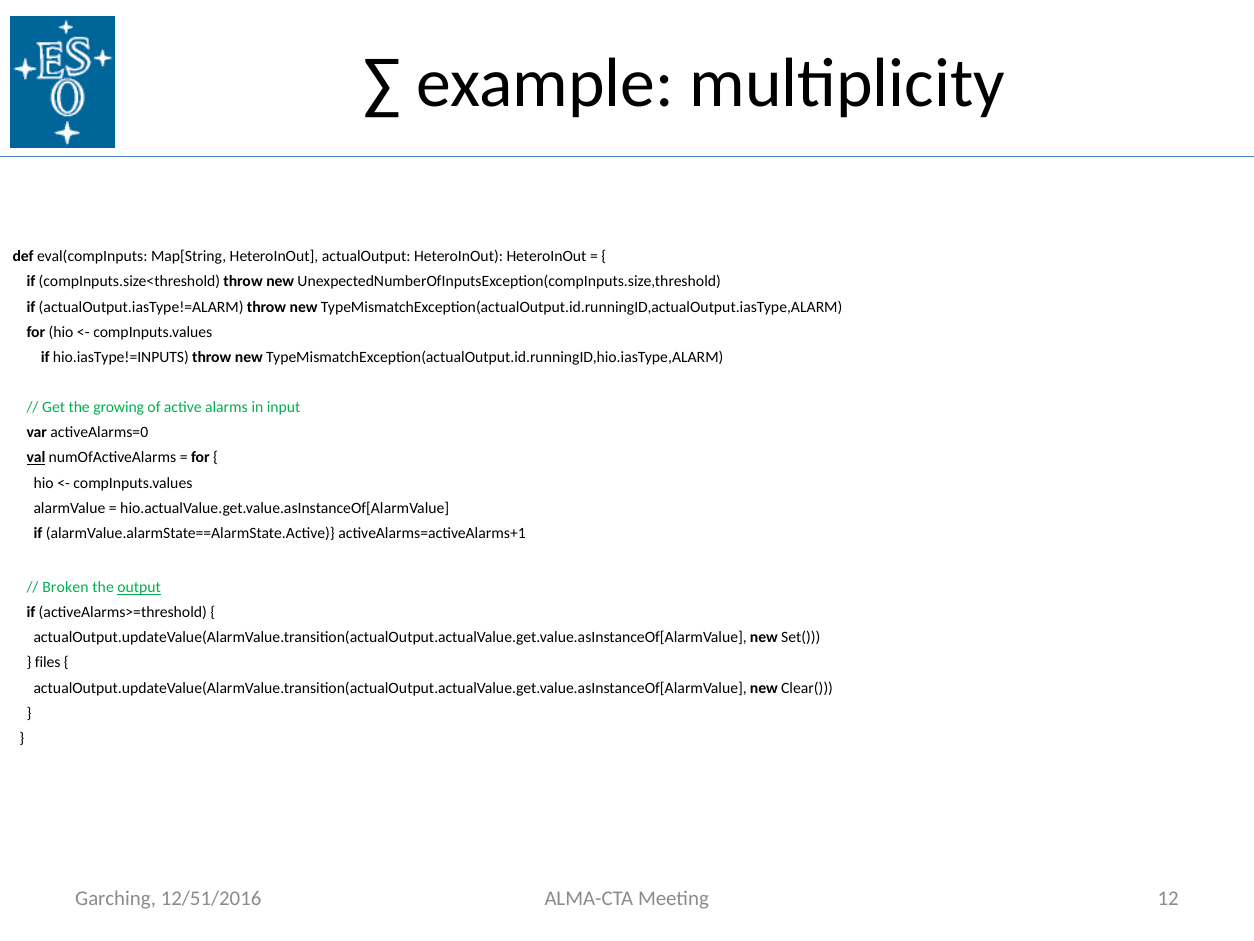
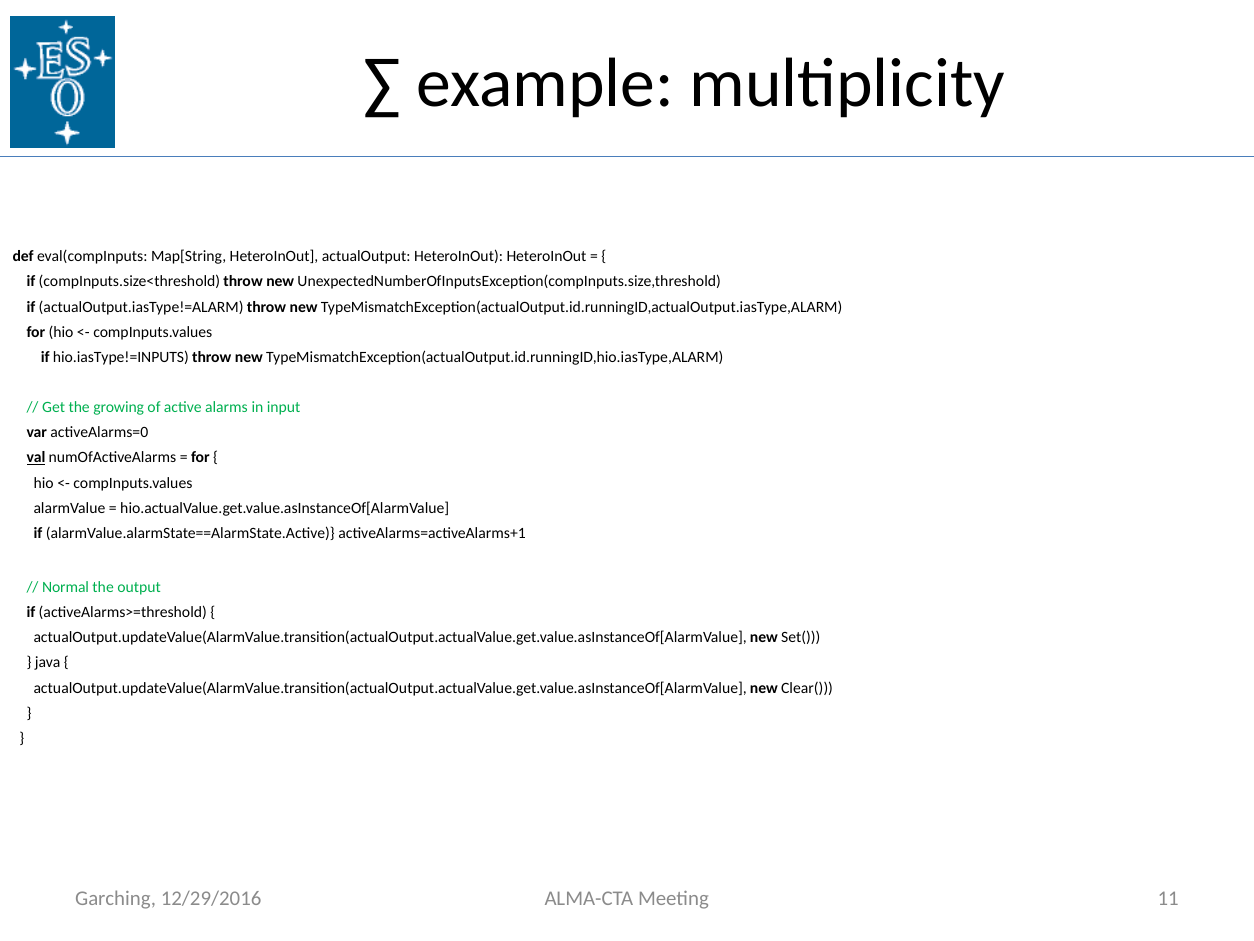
Broken: Broken -> Normal (66, 587)
output underline: present -> none (139, 587)
files: files -> java (48, 662)
12: 12 -> 11 (1168, 898)
12/51/2016: 12/51/2016 -> 12/29/2016 (211, 898)
